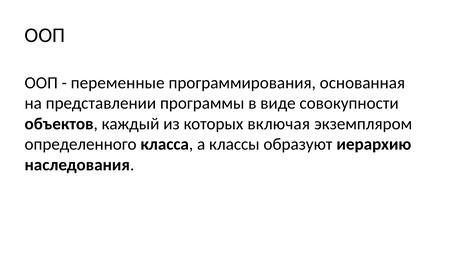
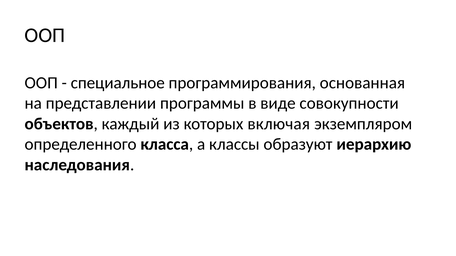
переменные: переменные -> специальное (118, 83)
